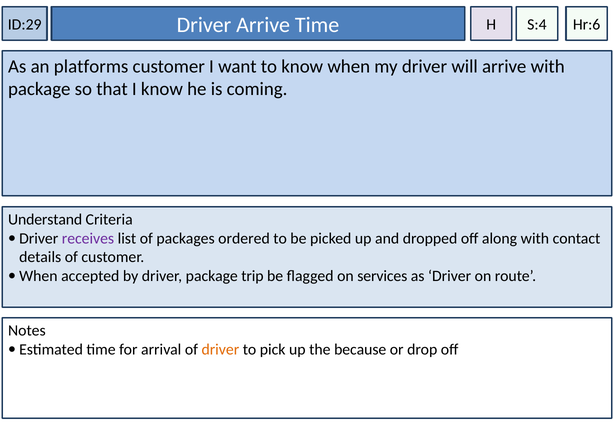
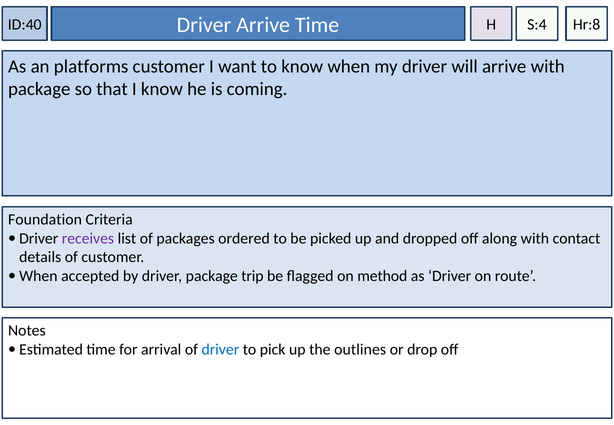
ID:29: ID:29 -> ID:40 (25, 25)
Hr:6: Hr:6 -> Hr:8 (587, 25)
Understand: Understand -> Foundation (45, 219)
services: services -> method (382, 276)
driver colour: orange -> blue (220, 350)
because: because -> outlines (360, 350)
